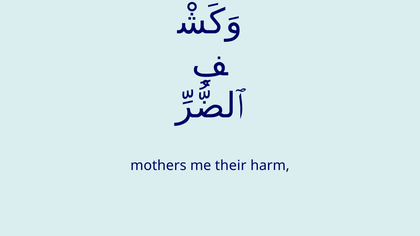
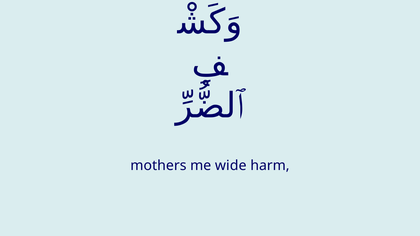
their: their -> wide (231, 166)
